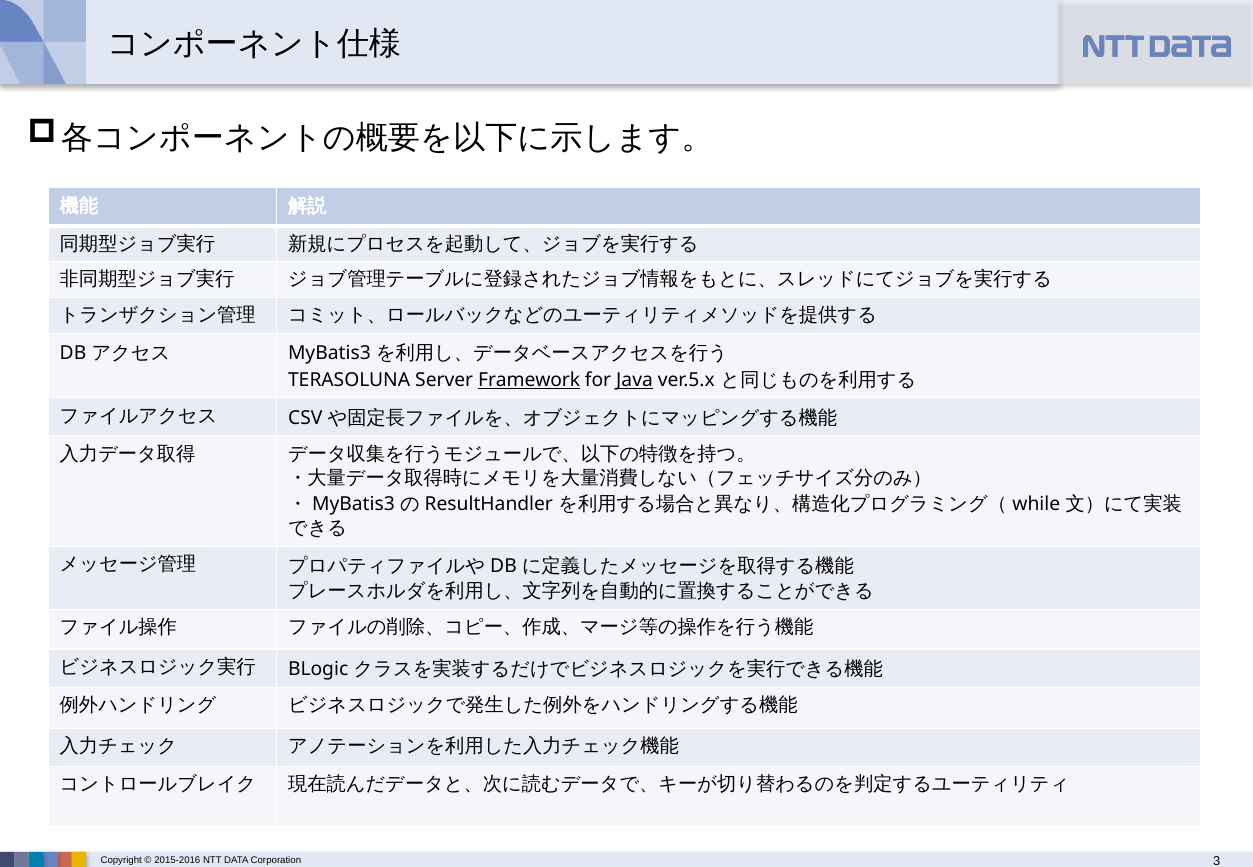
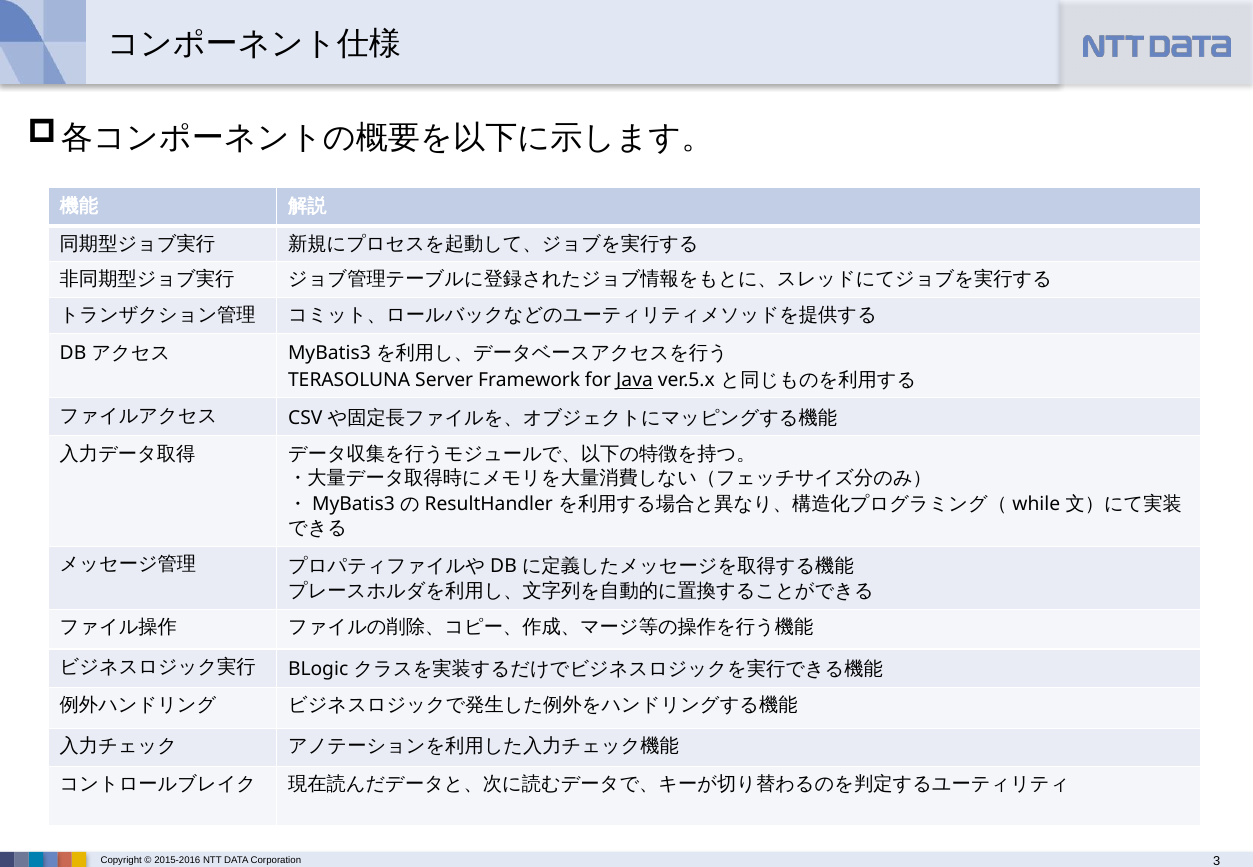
Framework underline: present -> none (529, 380)
